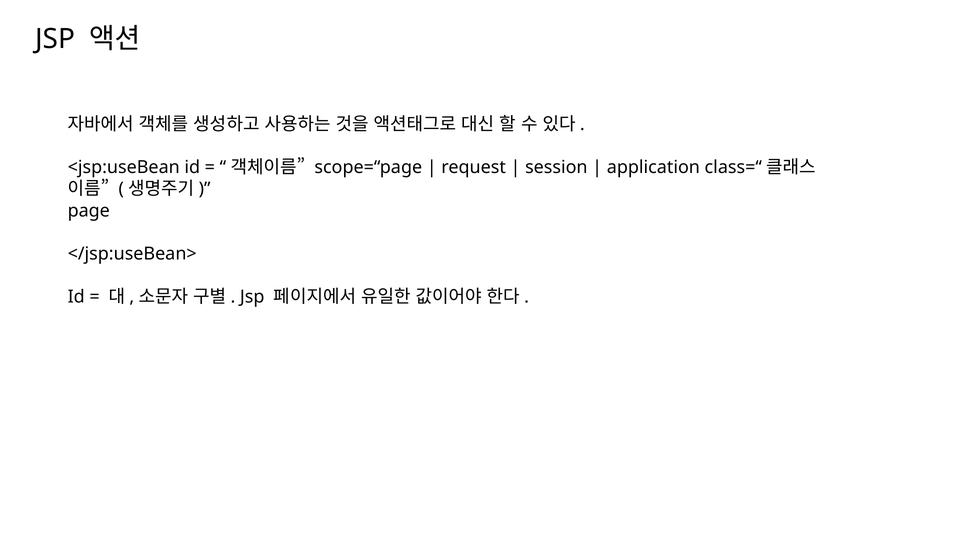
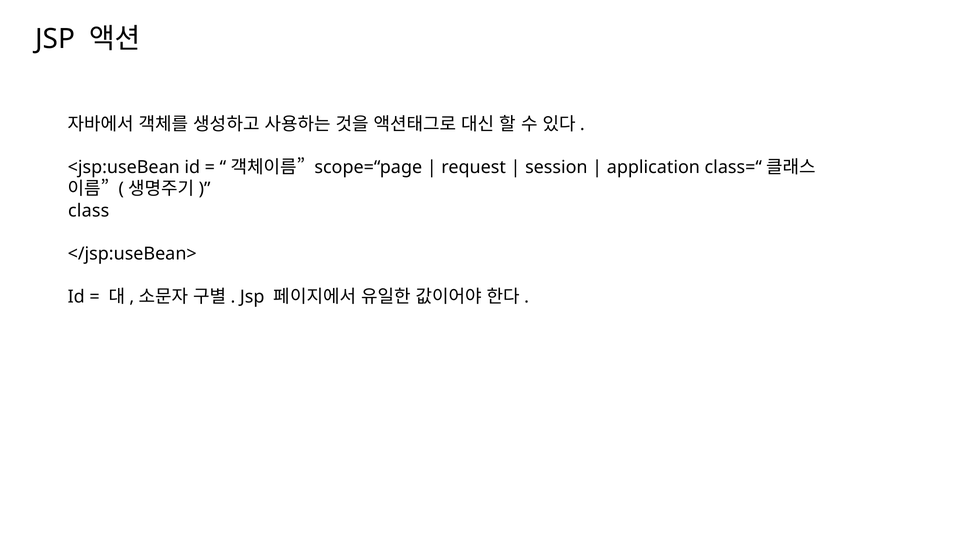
page: page -> class (89, 211)
